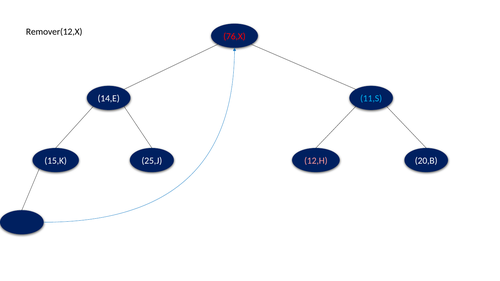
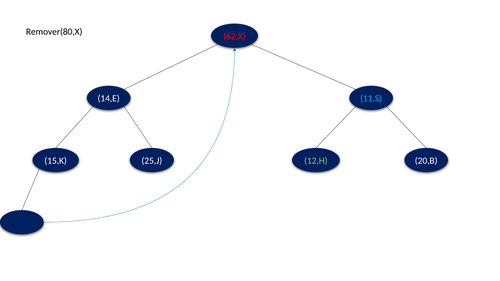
Remover(12,X: Remover(12,X -> Remover(80,X (54, 32)
76,X: 76,X -> 62,X (234, 36)
12,H colour: pink -> light green (316, 161)
